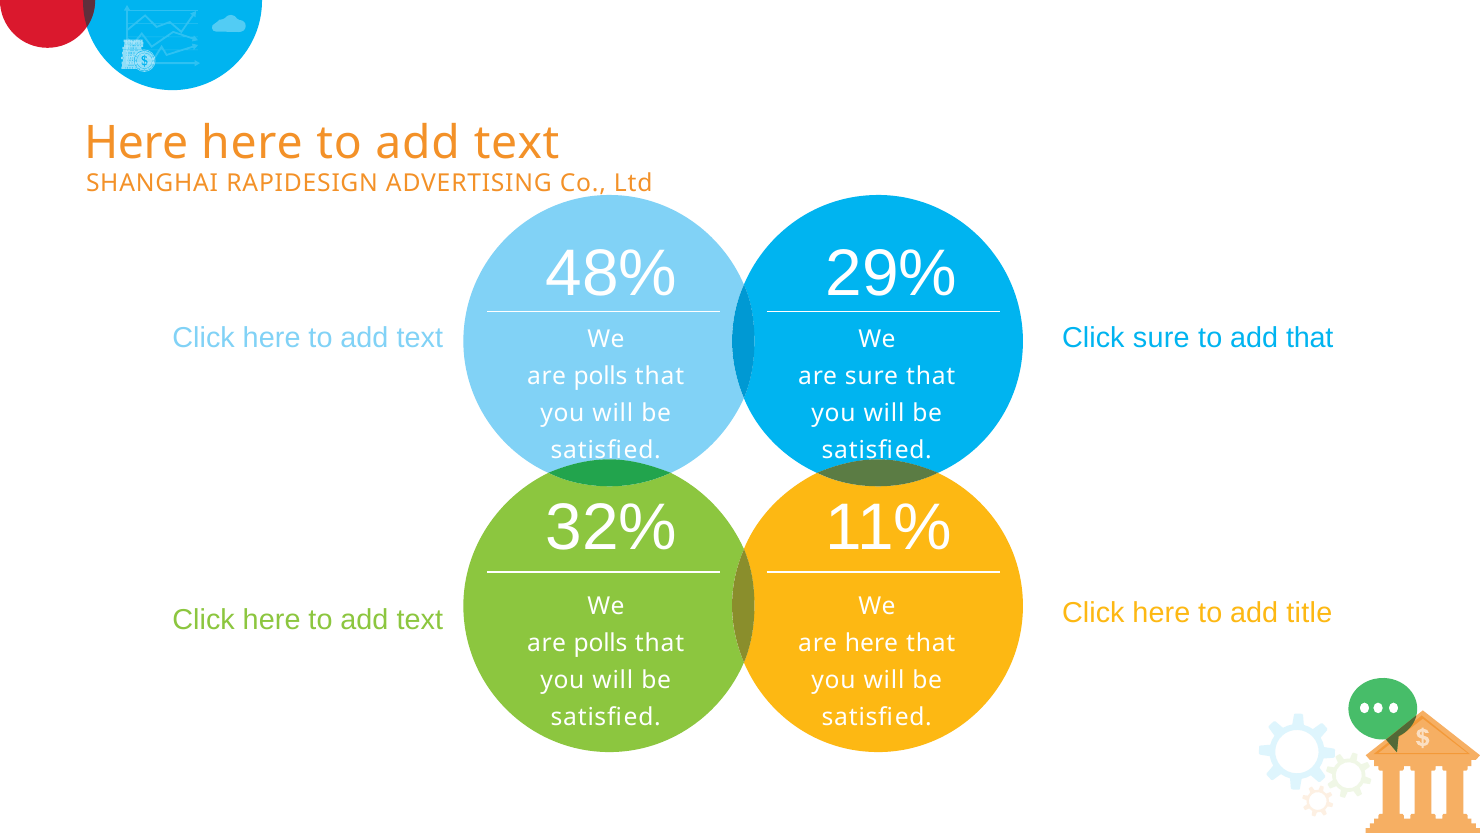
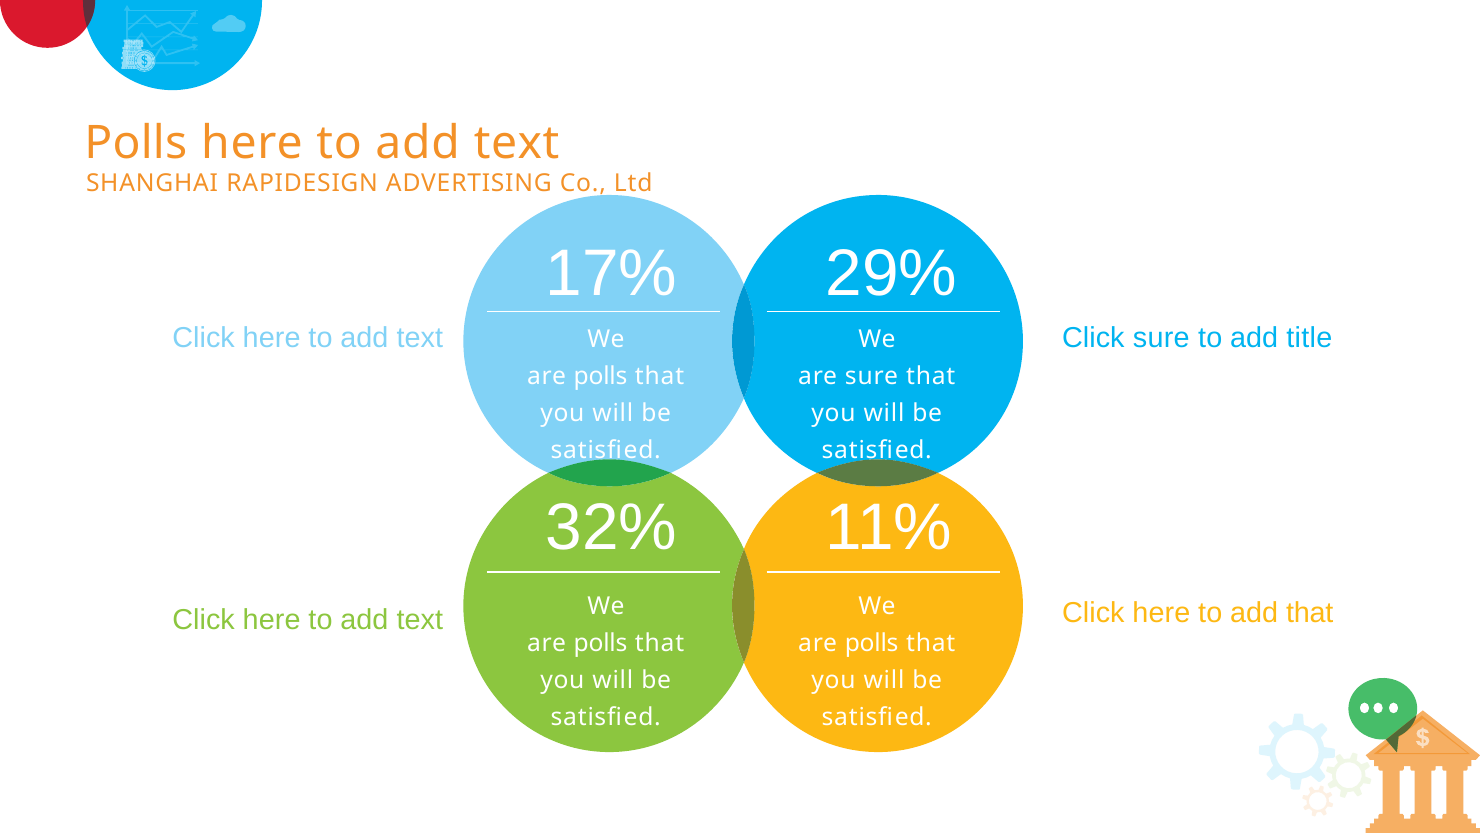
Here: Here -> Polls (136, 143)
48%: 48% -> 17% (612, 274)
add that: that -> title (1309, 338)
add title: title -> that (1310, 613)
here: here -> polls (872, 643)
